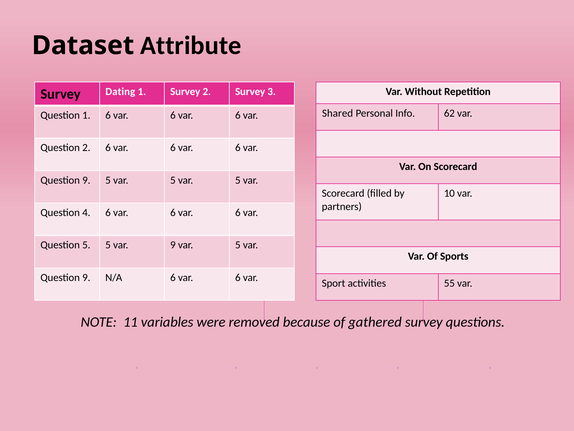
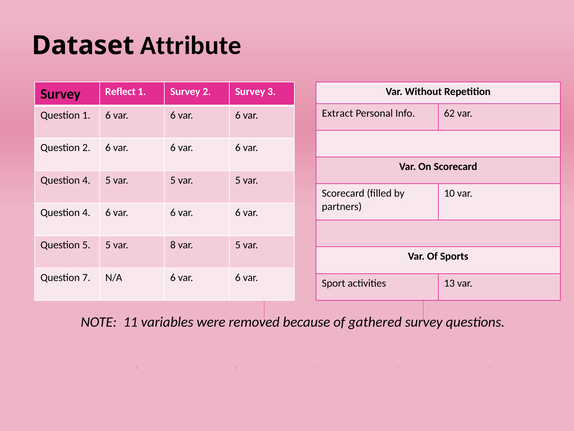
Dating: Dating -> Reflect (120, 92)
Shared: Shared -> Extract (338, 113)
9: 9 -> 4 (86, 180)
var 9: 9 -> 8 (173, 245)
9: 9 -> 7 (86, 277)
55: 55 -> 13 (449, 283)
